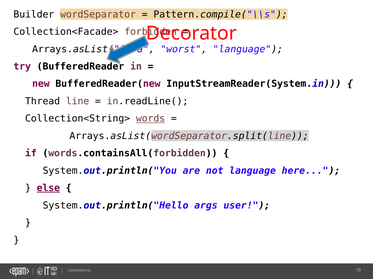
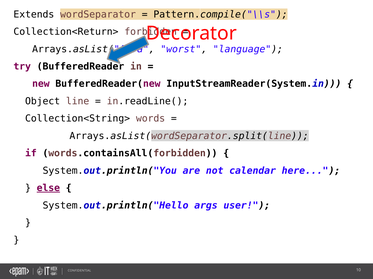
Builder: Builder -> Extends (34, 14)
Collection<Facade>: Collection<Facade> -> Collection<Return> (66, 32)
Thread: Thread -> Object (43, 101)
words underline: present -> none (151, 119)
not language: language -> calendar (253, 171)
